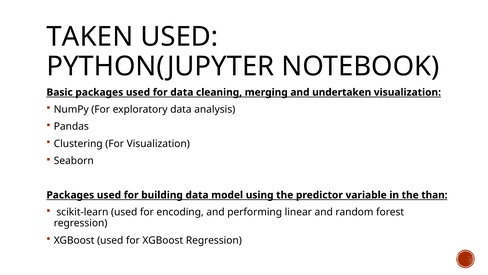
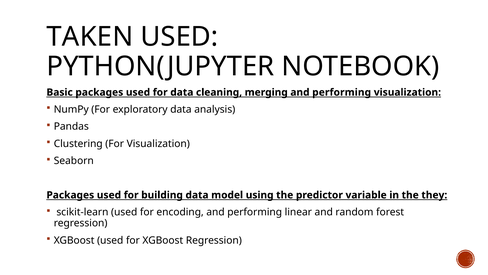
merging and undertaken: undertaken -> performing (342, 92)
than: than -> they (434, 195)
